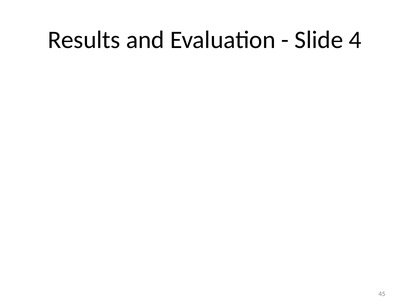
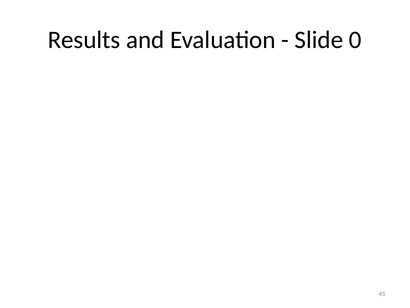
4: 4 -> 0 (355, 40)
